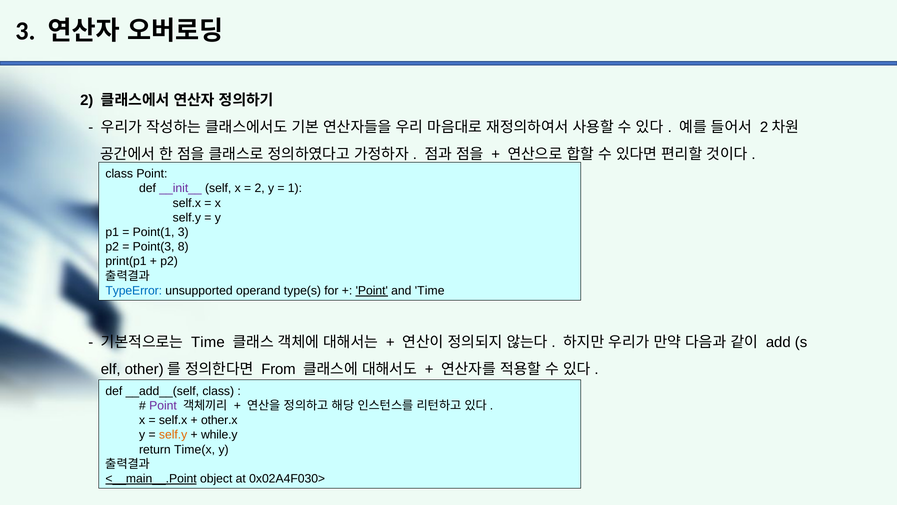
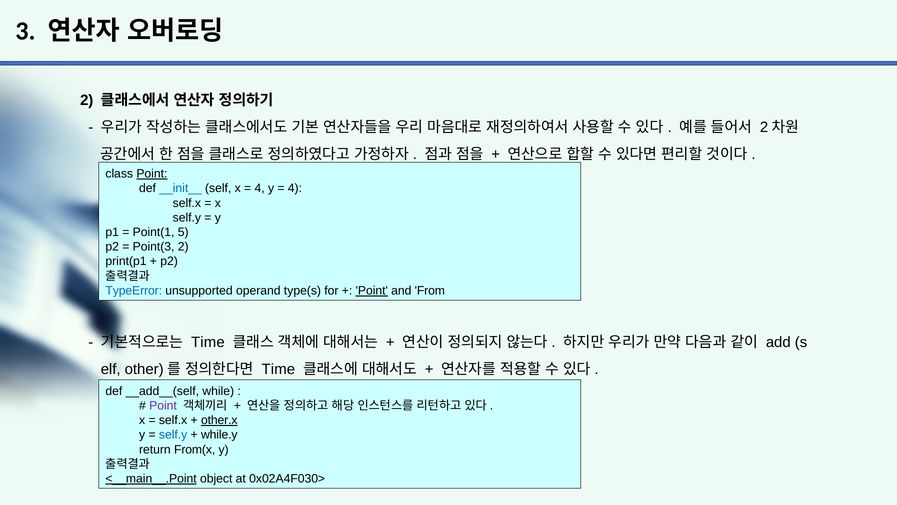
Point underline: none -> present (152, 174)
__init__ colour: purple -> blue (181, 188)
2: 2 -> 4 (260, 188)
1: 1 -> 4 (295, 188)
Point(1 3: 3 -> 5 (183, 232)
Point(3 8: 8 -> 2 (183, 247)
and Time: Time -> From (430, 290)
From: From -> Time (278, 369)
__add__(self class: class -> while (218, 391)
other.x underline: none -> present (219, 420)
self.y colour: orange -> blue (173, 435)
Time(x: Time(x -> From(x (195, 449)
